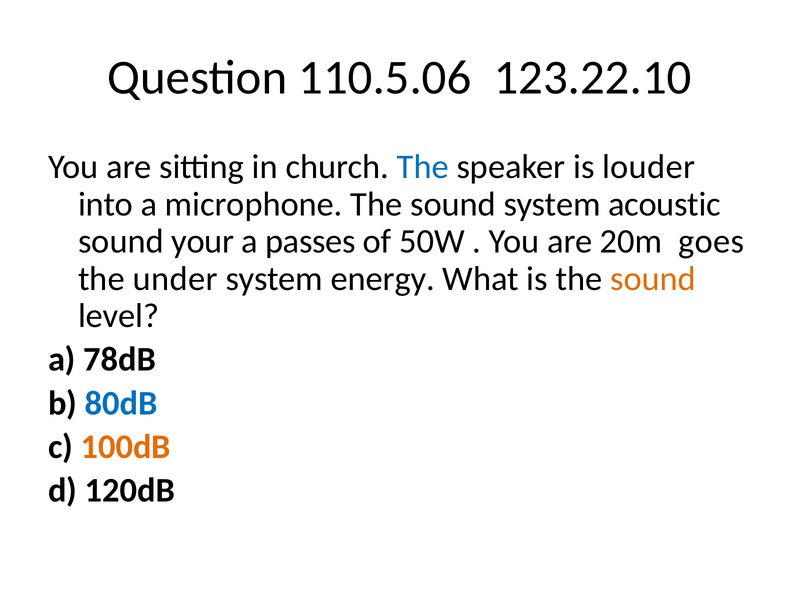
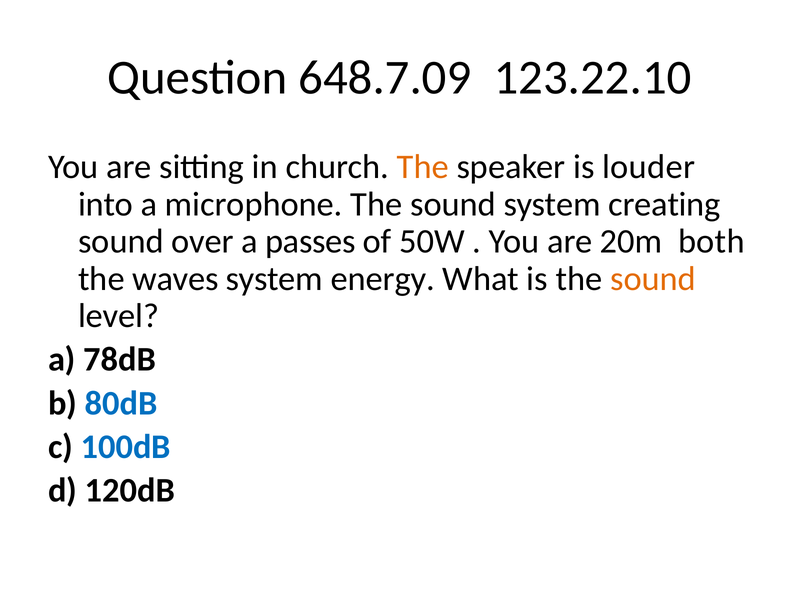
110.5.06: 110.5.06 -> 648.7.09 (385, 77)
The colour: blue -> orange (423, 167)
acoustic: acoustic -> creating (664, 204)
your: your -> over (203, 242)
goes: goes -> both (711, 242)
under: under -> waves (175, 279)
100dB colour: orange -> blue (126, 447)
